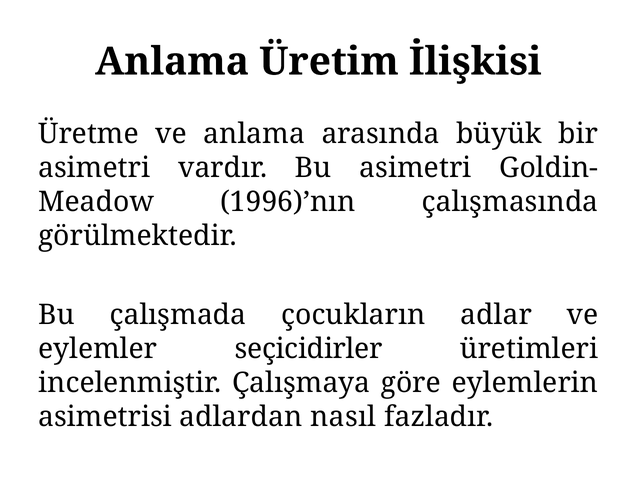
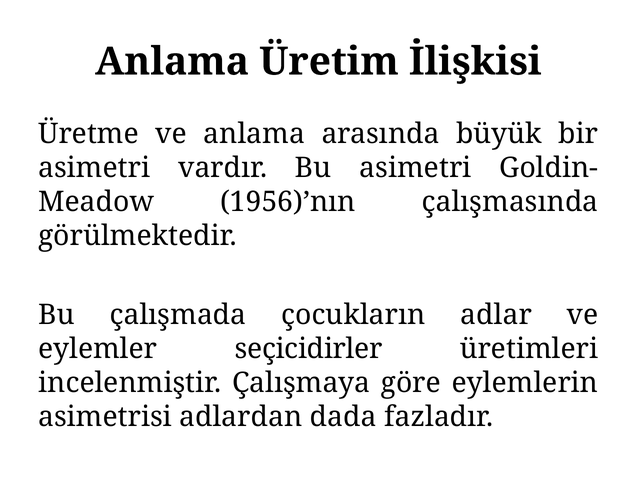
1996)’nın: 1996)’nın -> 1956)’nın (288, 202)
nasıl: nasıl -> dada (343, 417)
